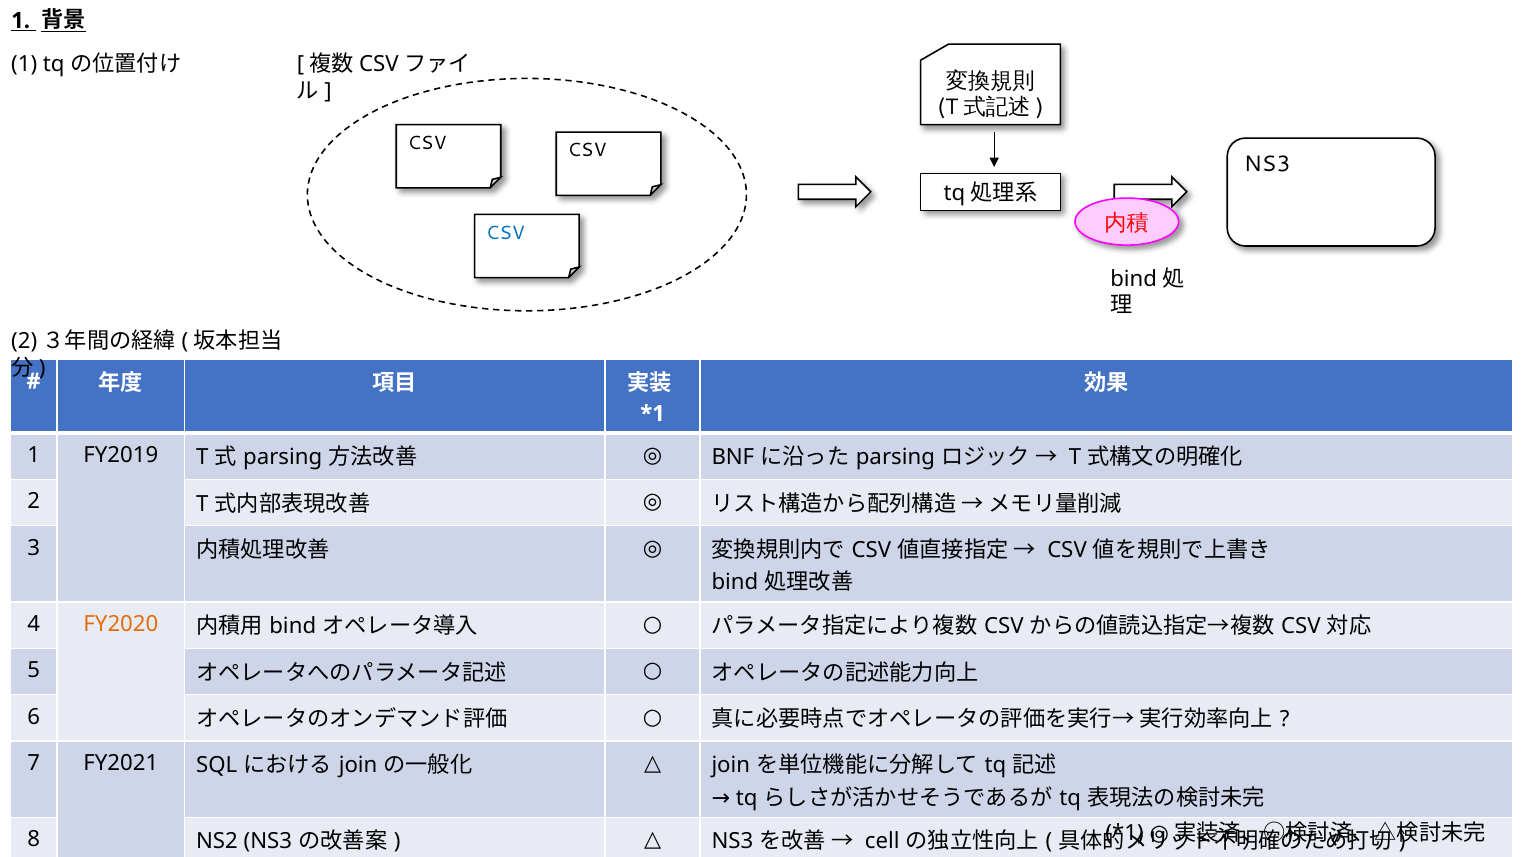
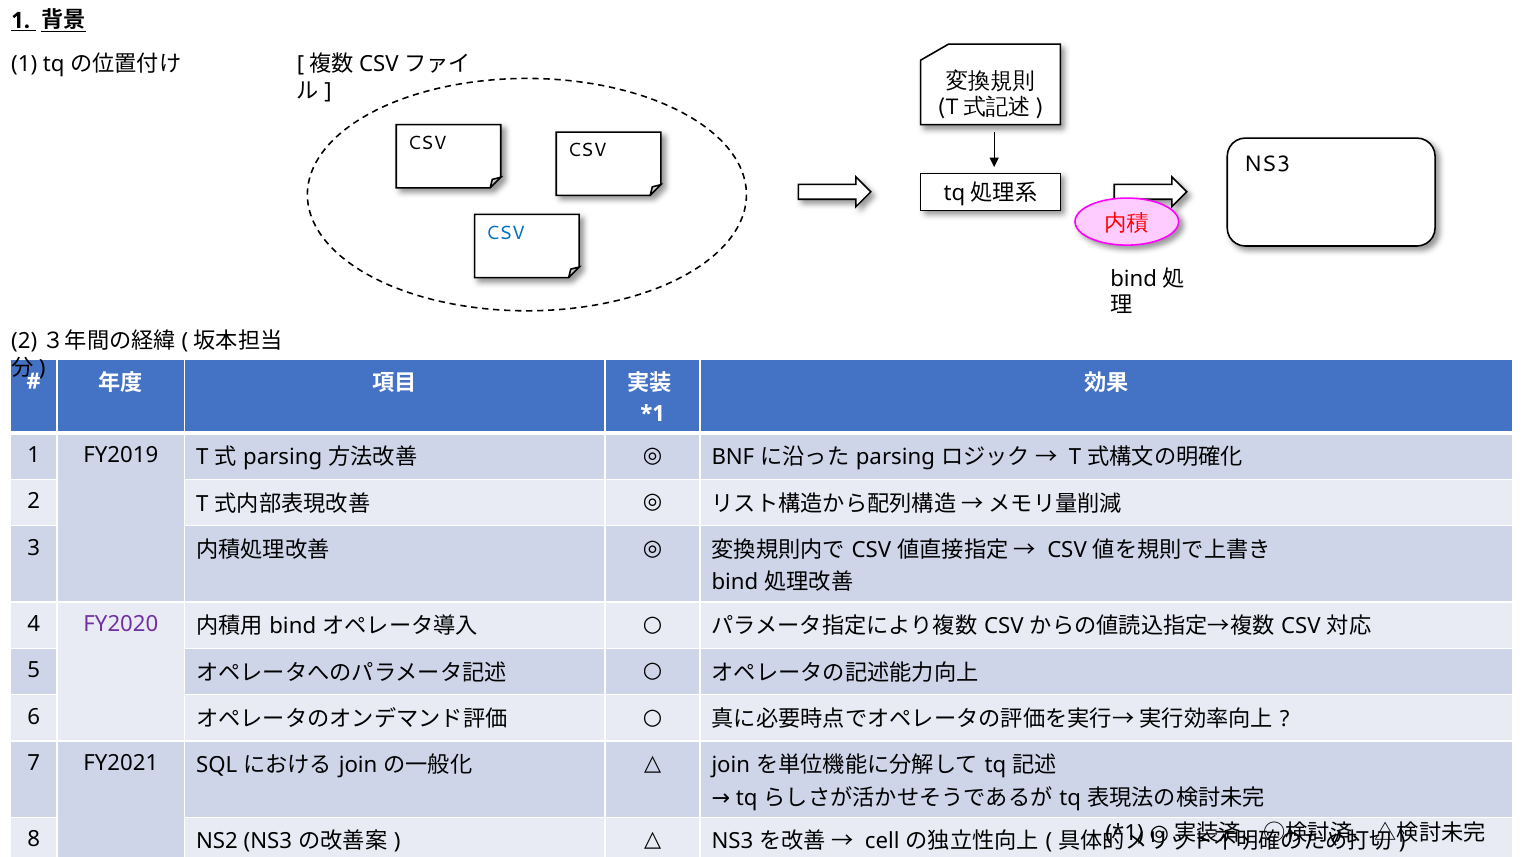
FY2020 colour: orange -> purple (121, 624)
